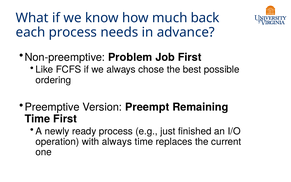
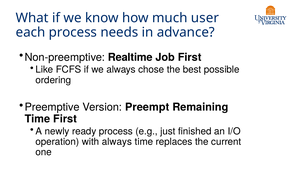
back: back -> user (205, 18)
Problem: Problem -> Realtime (130, 57)
